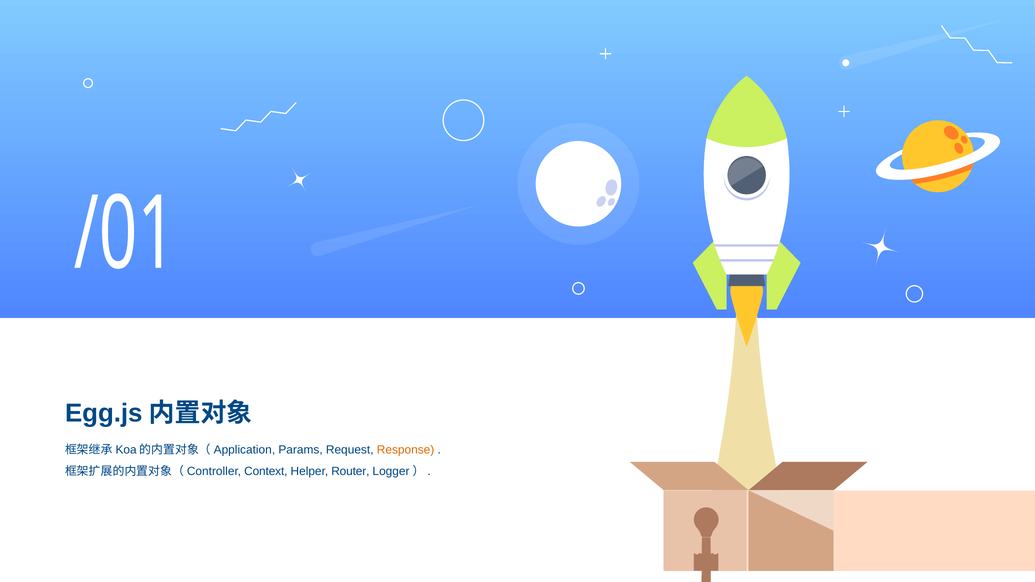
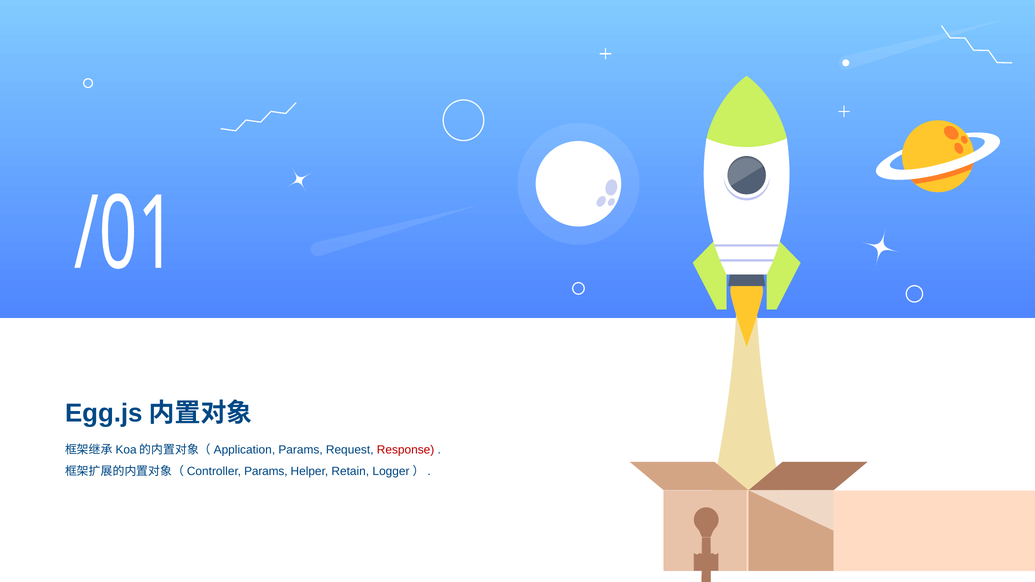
Response colour: orange -> red (406, 450)
Context: Context -> Params (266, 472)
Router: Router -> Retain (350, 472)
